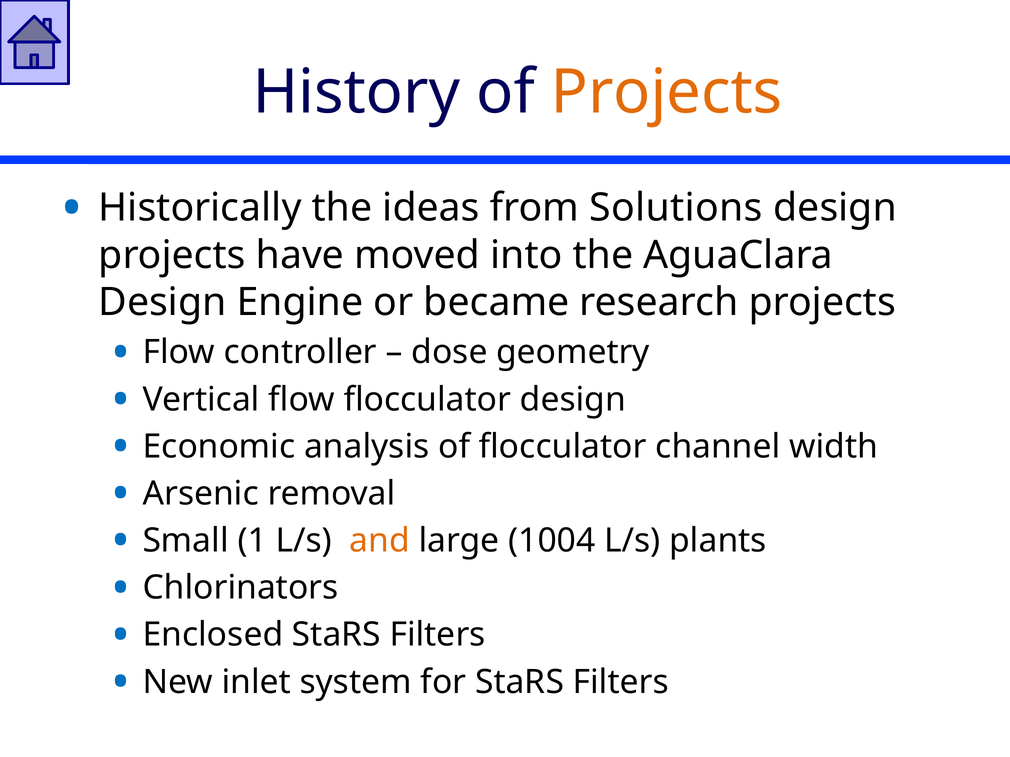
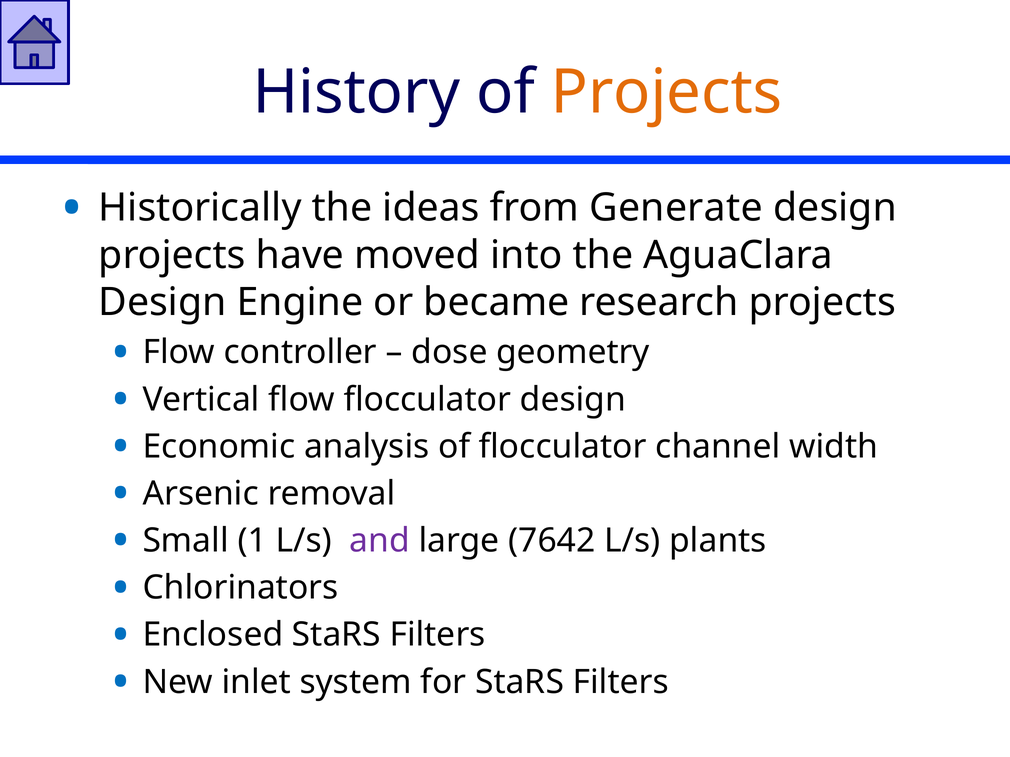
Solutions: Solutions -> Generate (676, 208)
and colour: orange -> purple (380, 541)
1004: 1004 -> 7642 (552, 541)
